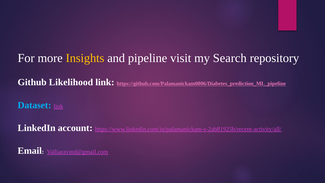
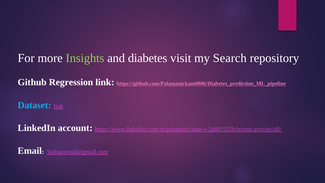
Insights colour: yellow -> light green (85, 58)
pipeline: pipeline -> diabetes (148, 58)
Likelihood: Likelihood -> Regression (71, 82)
